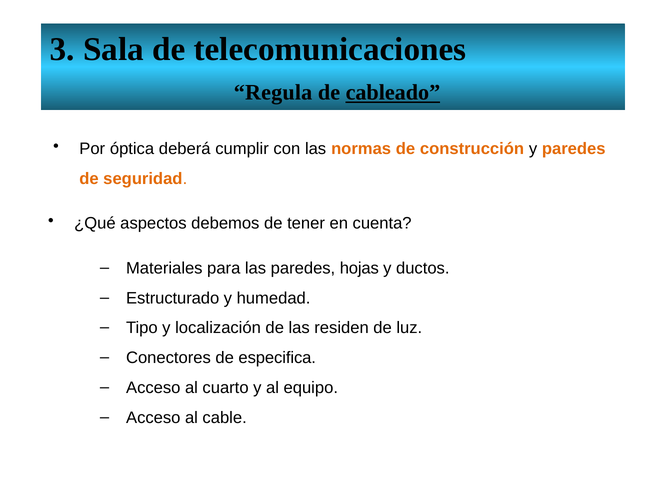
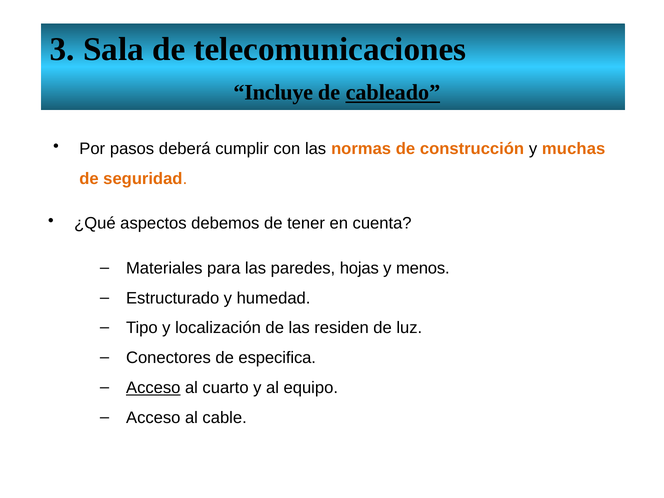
Regula: Regula -> Incluye (273, 93)
óptica: óptica -> pasos (132, 149)
y paredes: paredes -> muchas (574, 149)
ductos: ductos -> menos (423, 268)
Acceso underline: none -> present (153, 388)
